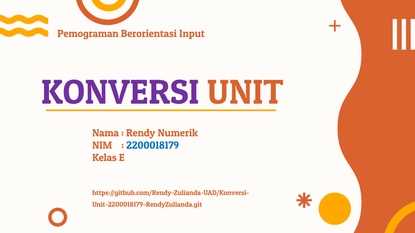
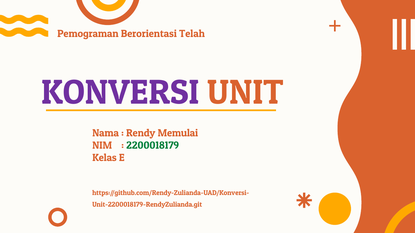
Input: Input -> Telah (192, 34)
Numerik: Numerik -> Memulai (178, 133)
2200018179 colour: blue -> green (153, 146)
